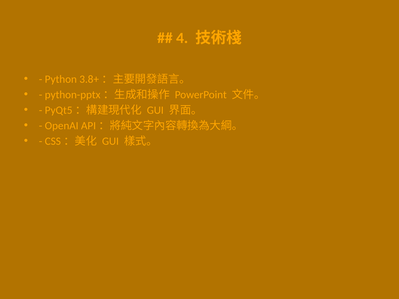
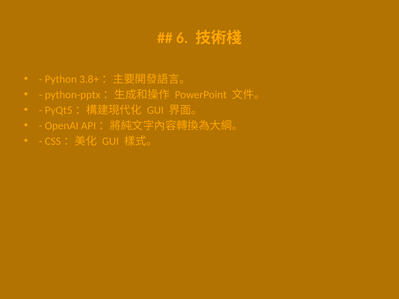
4: 4 -> 6 (182, 38)
